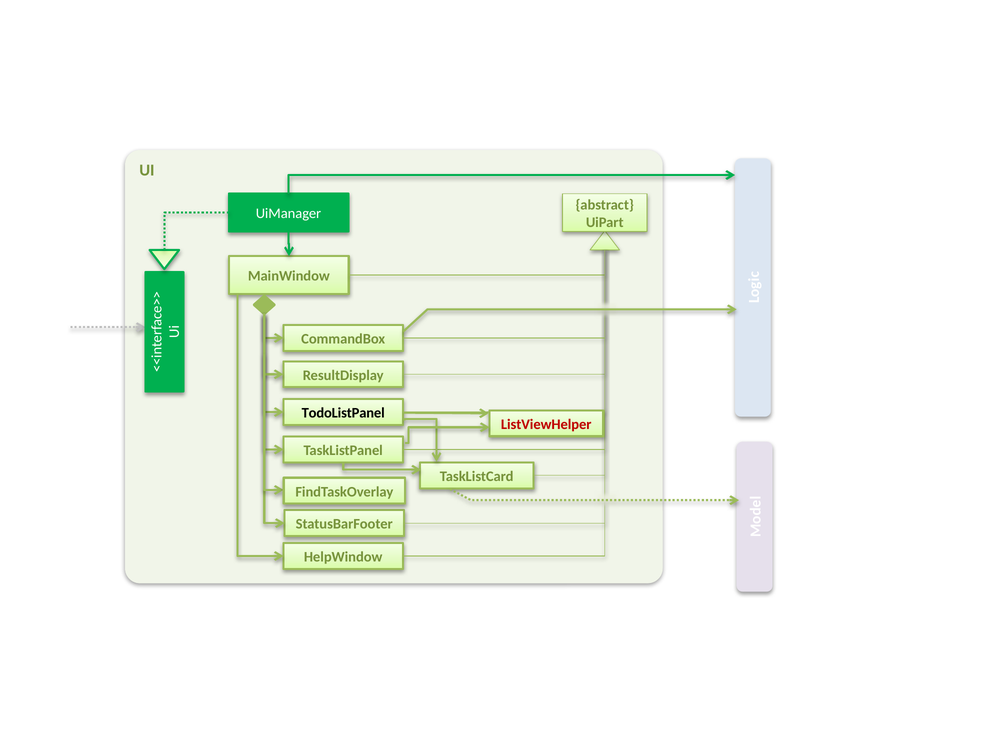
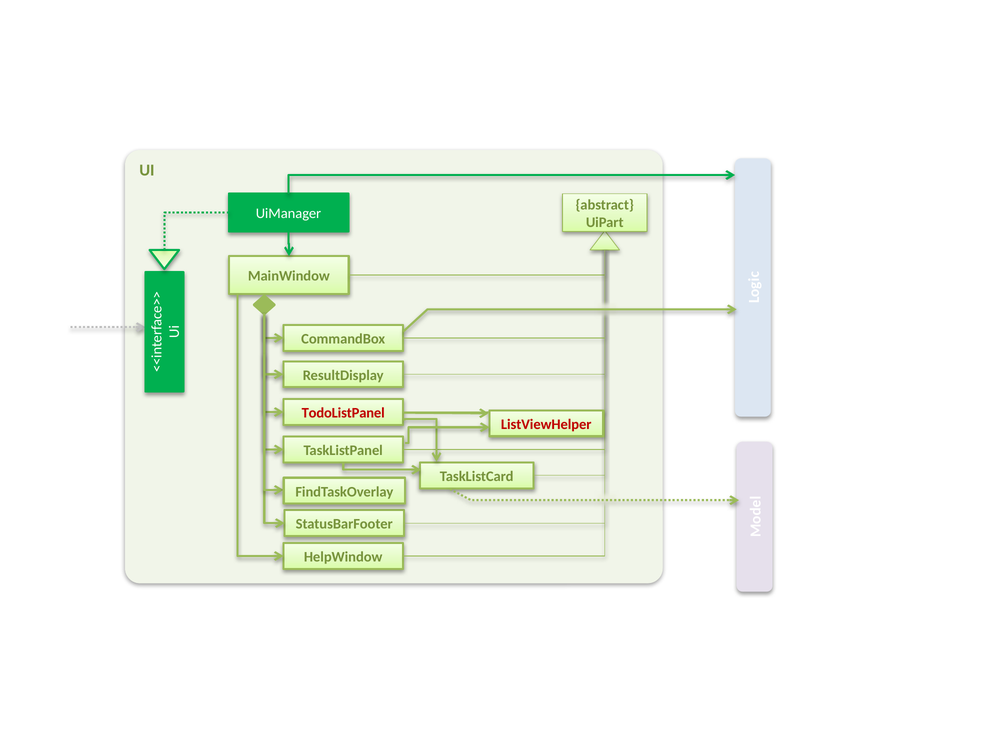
TodoListPanel colour: black -> red (343, 413)
